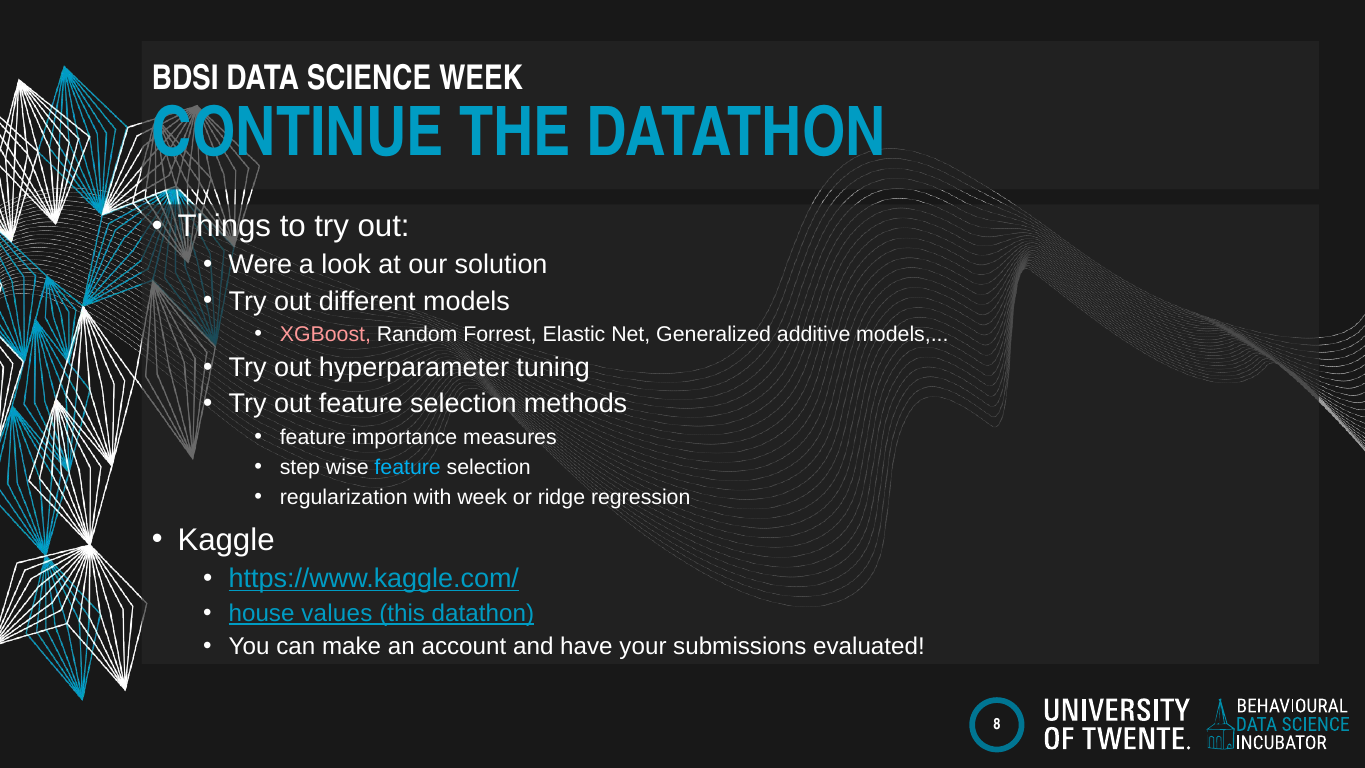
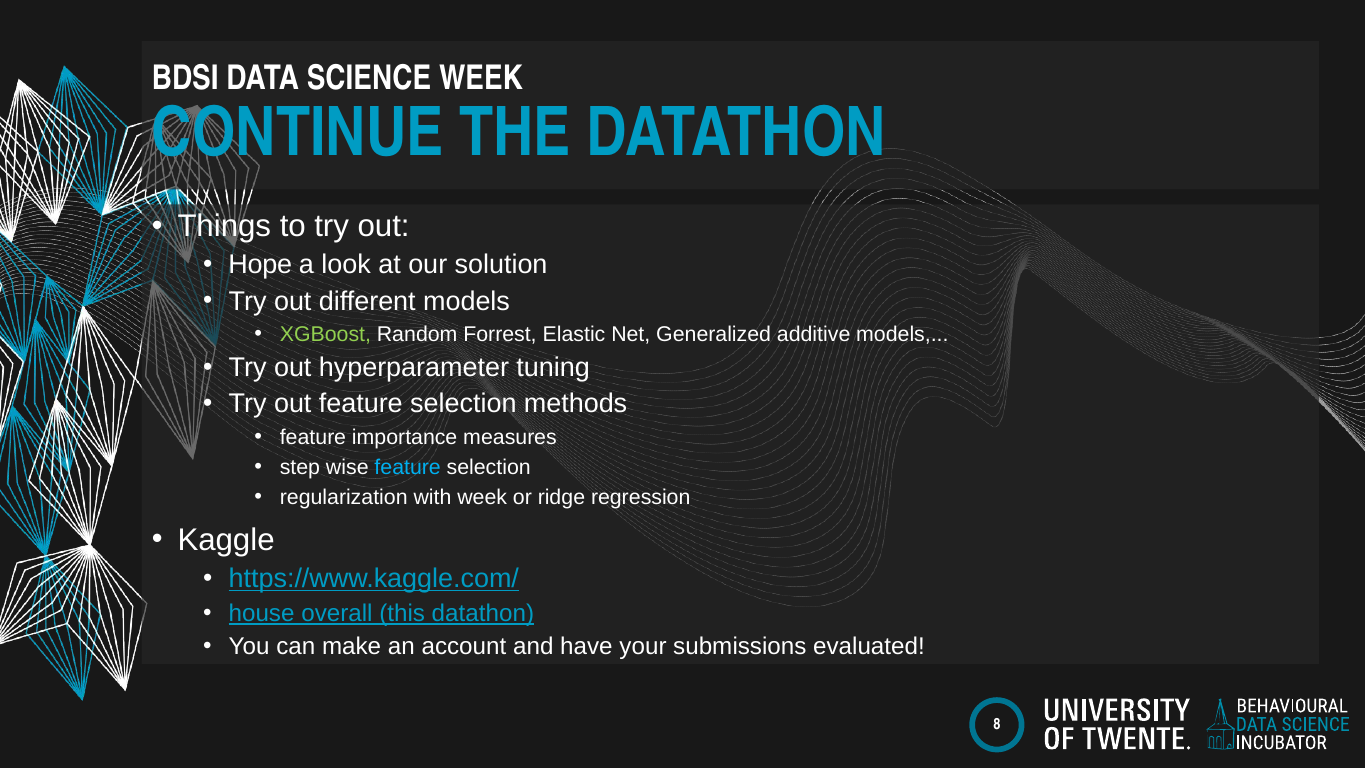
Were: Were -> Hope (260, 265)
XGBoost colour: pink -> light green (325, 334)
values: values -> overall (337, 613)
